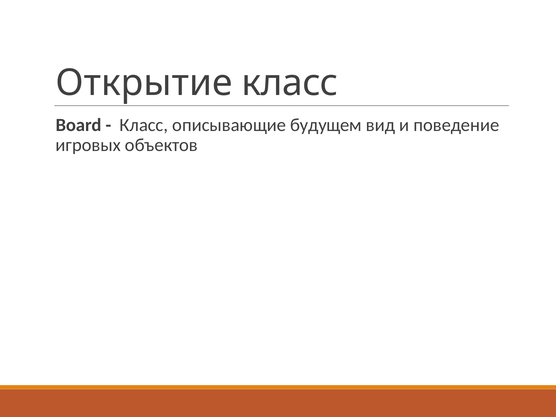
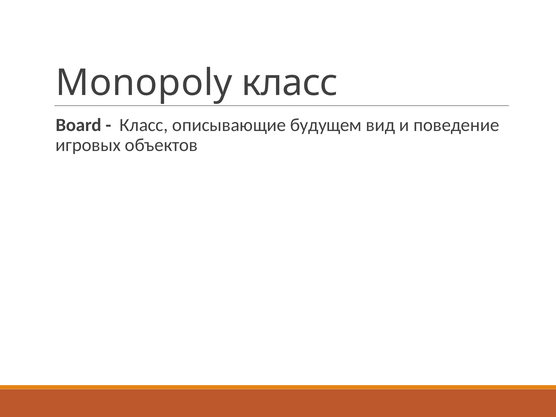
Открытие: Открытие -> Monopoly (144, 83)
